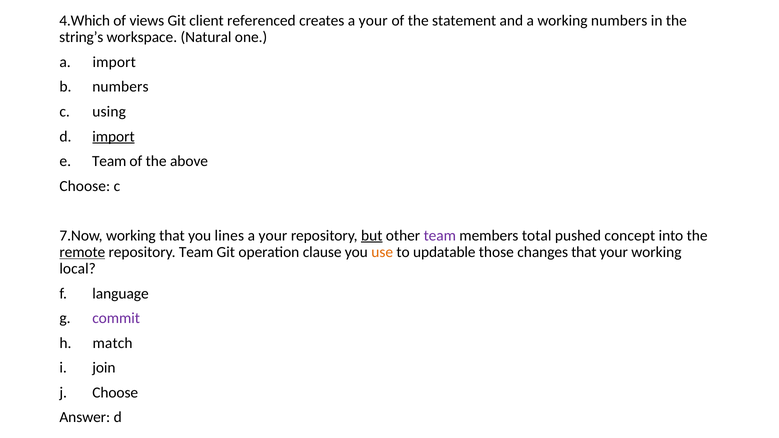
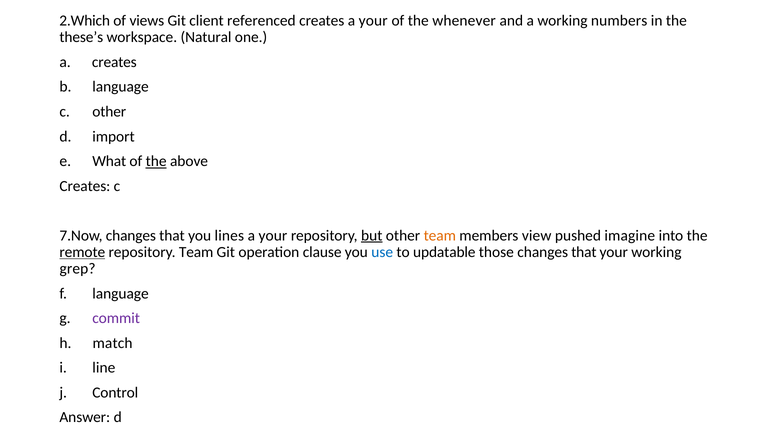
4.Which: 4.Which -> 2.Which (85, 21)
statement: statement -> whenever (464, 21)
string’s: string’s -> these’s (81, 37)
a import: import -> creates (114, 62)
numbers: numbers -> language (121, 87)
c using: using -> other (109, 112)
import underline: present -> none (113, 136)
Team: Team -> What (109, 161)
the underline: none -> present (156, 161)
Choose: Choose -> Creates (85, 186)
7.Now working: working -> changes (131, 236)
team colour: purple -> orange (440, 236)
total: total -> view (537, 236)
concept: concept -> imagine (630, 236)
use colour: orange -> blue (382, 252)
local: local -> grep (78, 269)
join: join -> line (104, 368)
Choose: Choose -> Control (115, 393)
